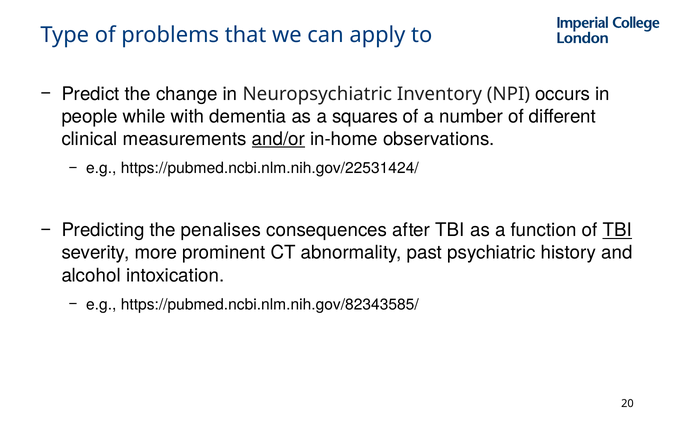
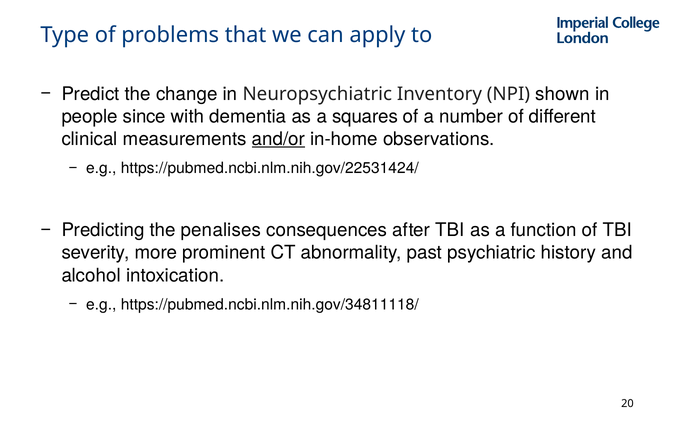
occurs: occurs -> shown (563, 94)
while: while -> since (144, 116)
TBI underline: present -> none (617, 230)
https://pubmed.ncbi.nlm.nih.gov/82343585/: https://pubmed.ncbi.nlm.nih.gov/82343585/ -> https://pubmed.ncbi.nlm.nih.gov/34811118/ (270, 304)
